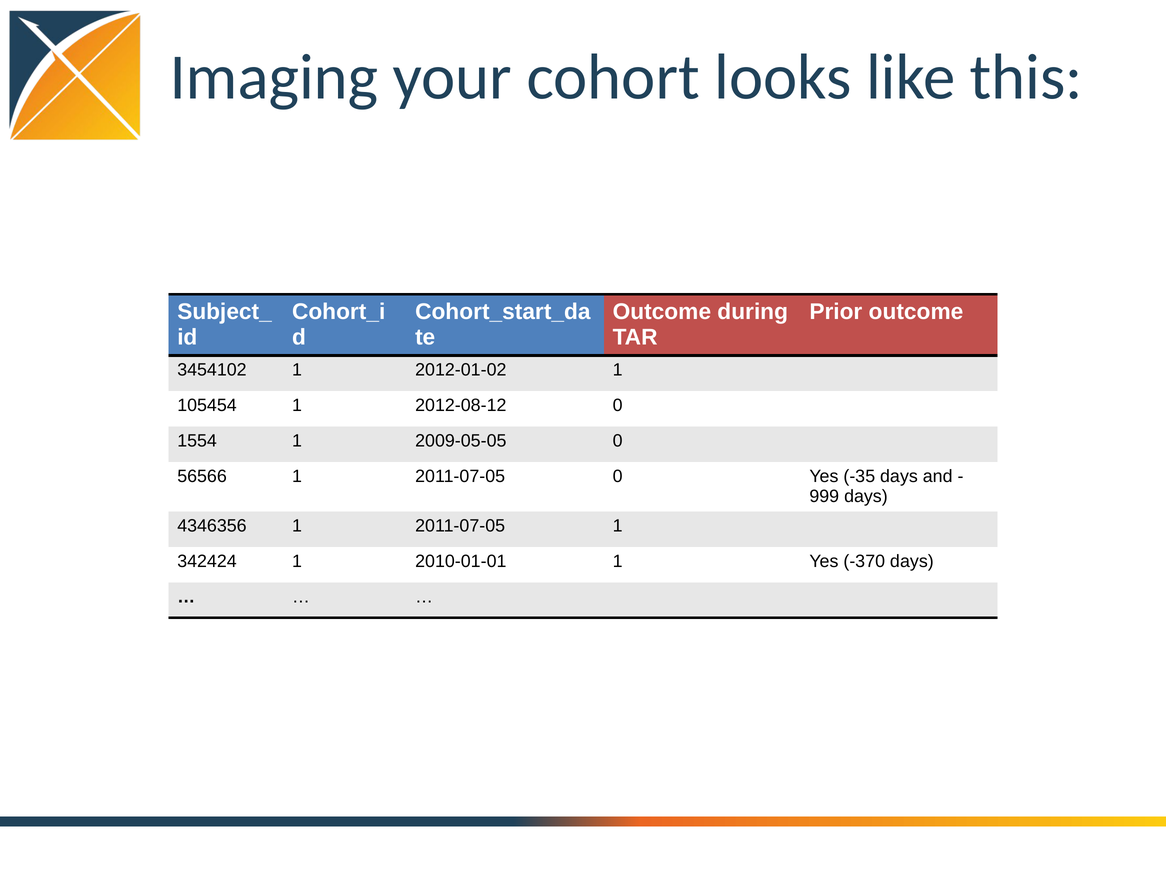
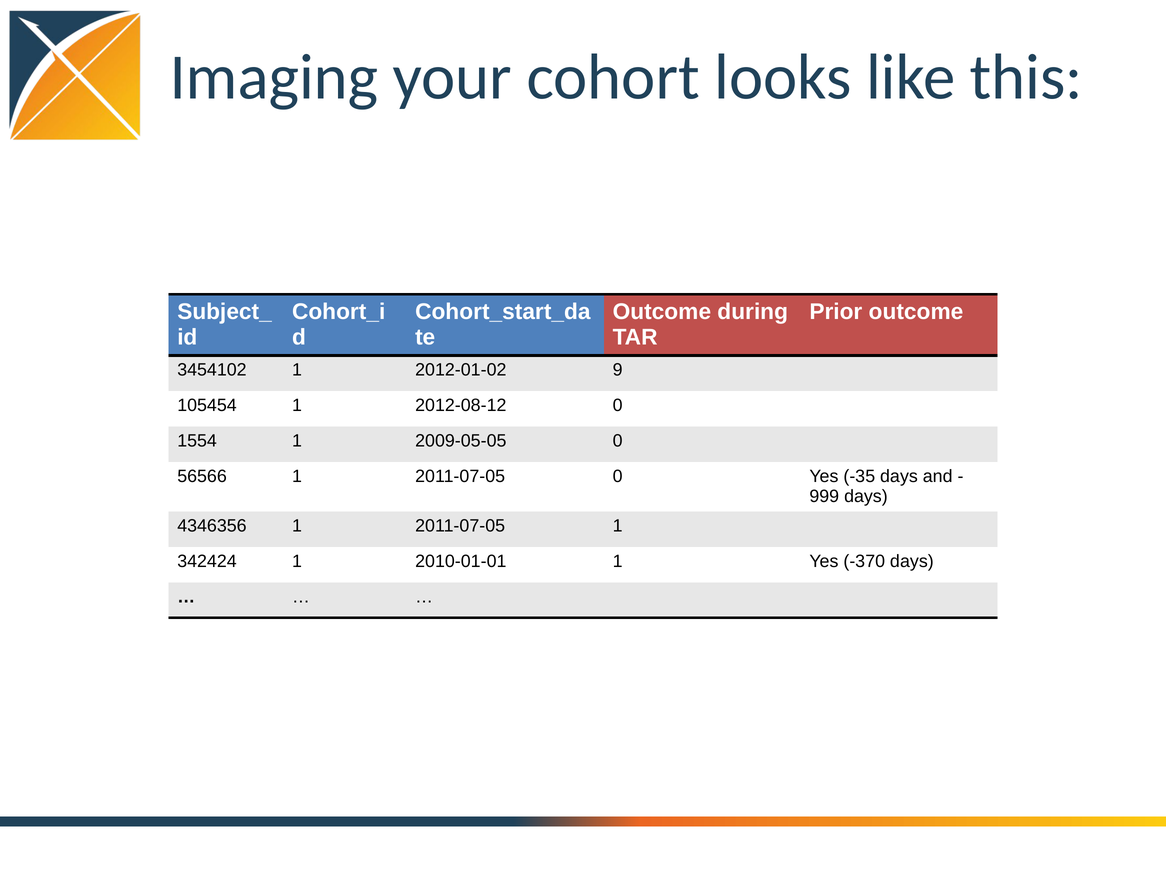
2012-01-02 1: 1 -> 9 (618, 370)
